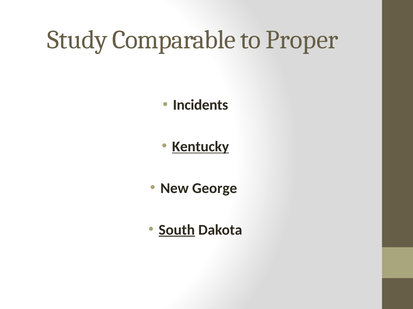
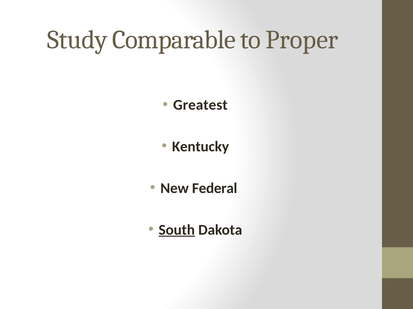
Incidents: Incidents -> Greatest (200, 105)
Kentucky underline: present -> none (200, 147)
George: George -> Federal (215, 189)
